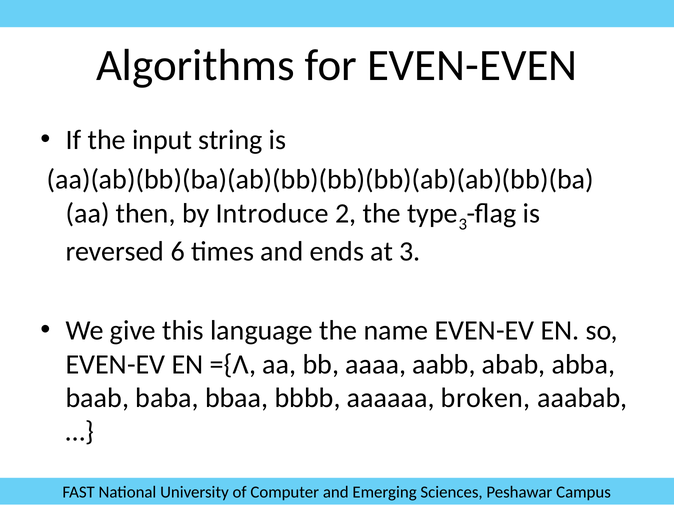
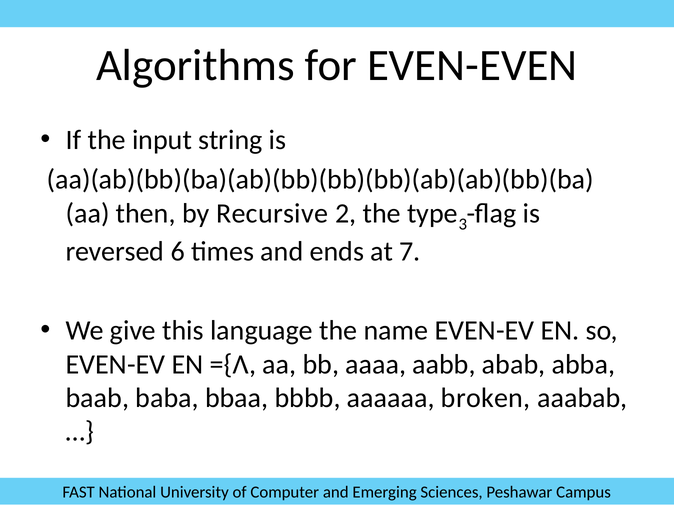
Introduce: Introduce -> Recursive (272, 214)
at 3: 3 -> 7 (410, 252)
